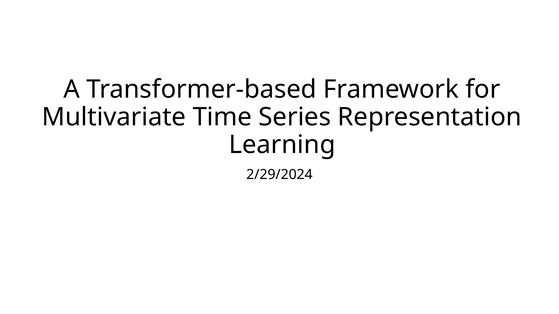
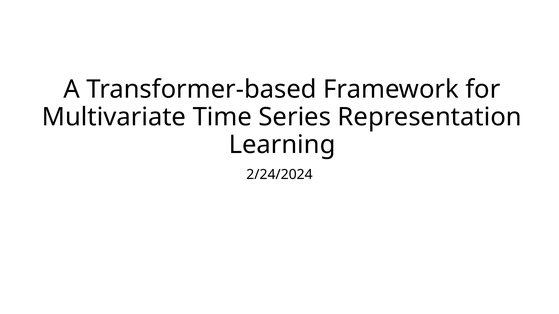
2/29/2024: 2/29/2024 -> 2/24/2024 (279, 175)
